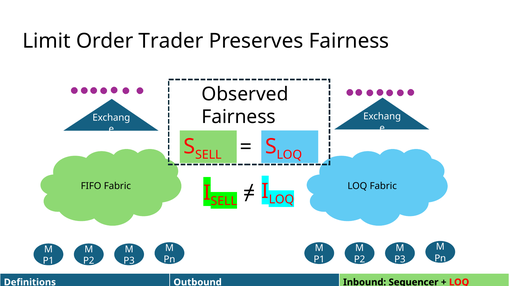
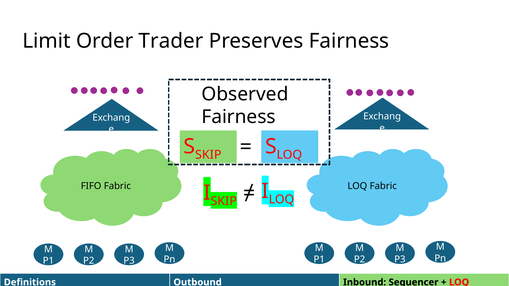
SELL: SELL -> SKIP (208, 155)
SELL: SELL -> SKIP (224, 201)
